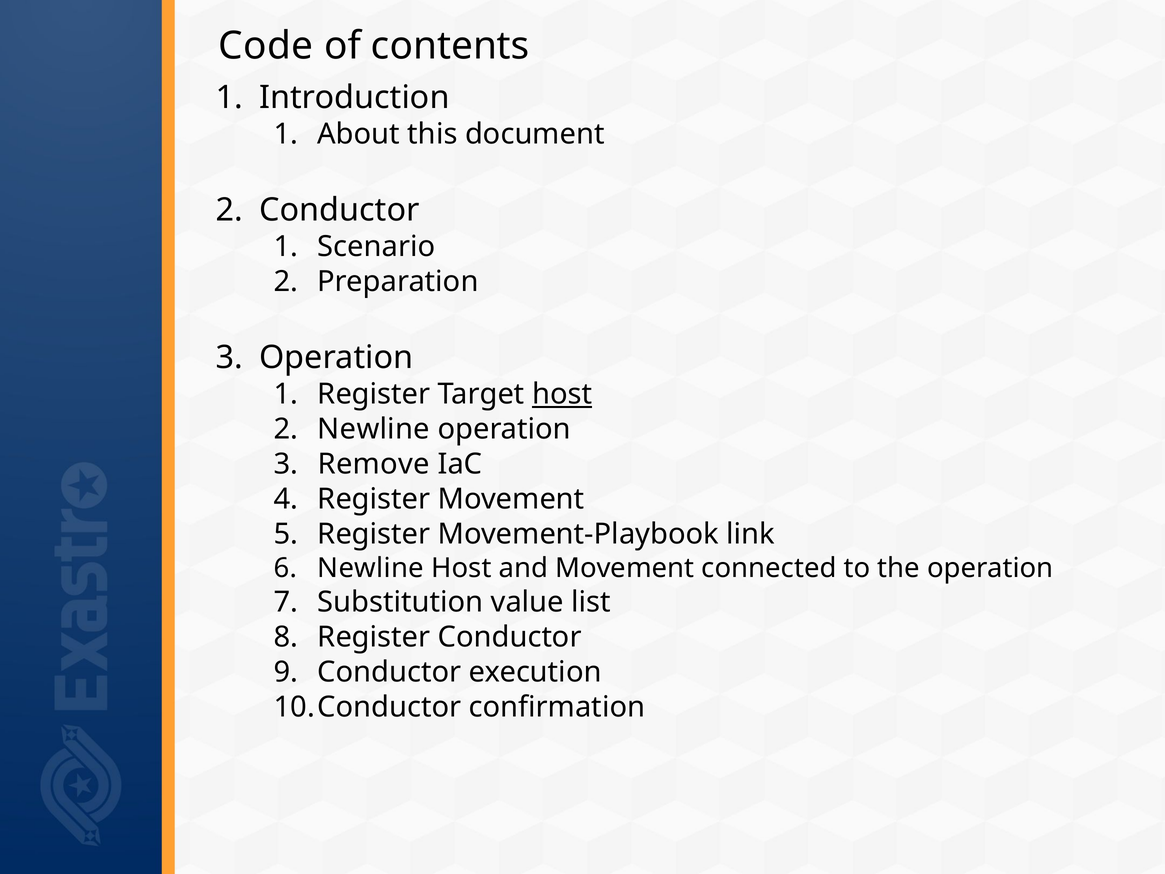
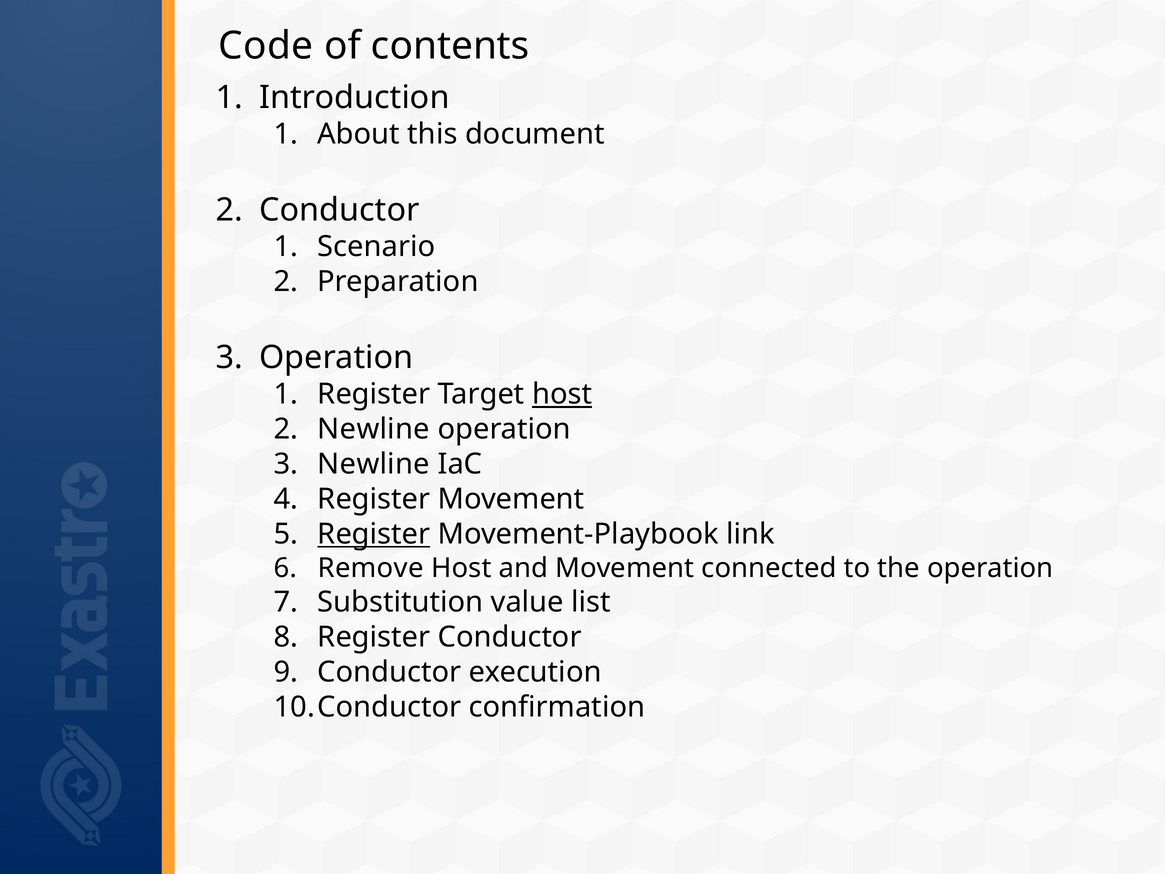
Remove: Remove -> Newline (374, 464)
Register underline: none -> present (374, 534)
Newline: Newline -> Remove (371, 568)
